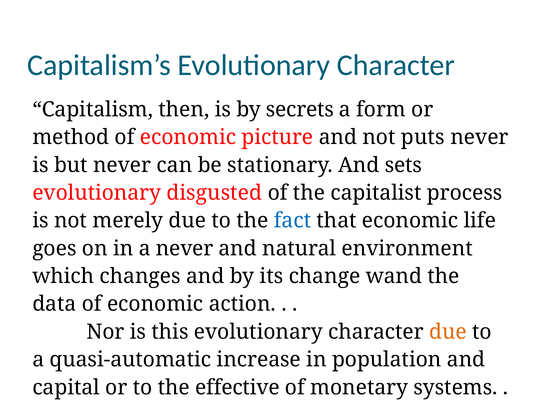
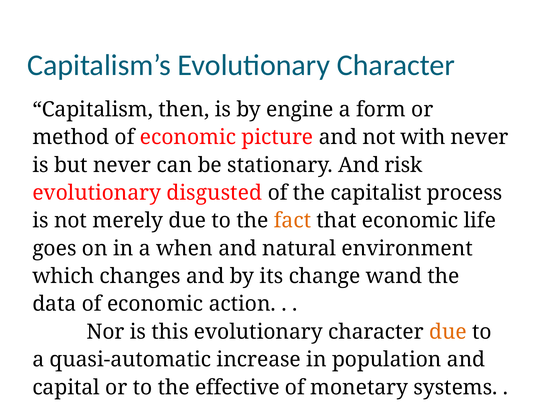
secrets: secrets -> engine (300, 109)
puts: puts -> with (423, 137)
sets: sets -> risk (403, 165)
fact colour: blue -> orange (292, 221)
a never: never -> when (184, 248)
